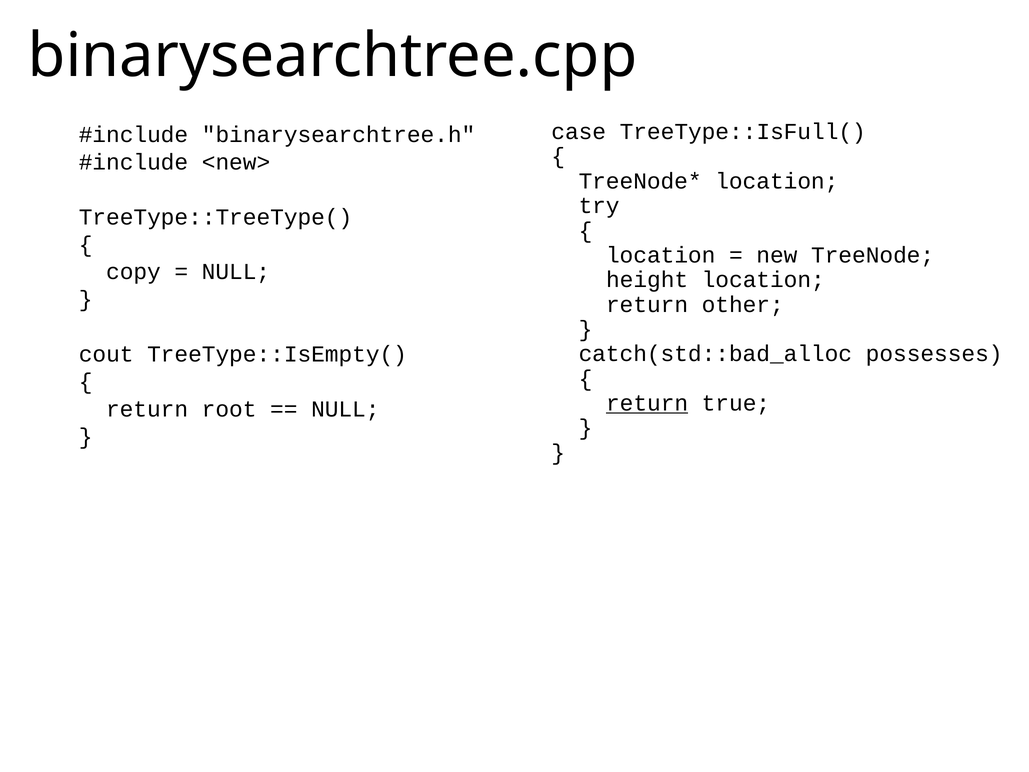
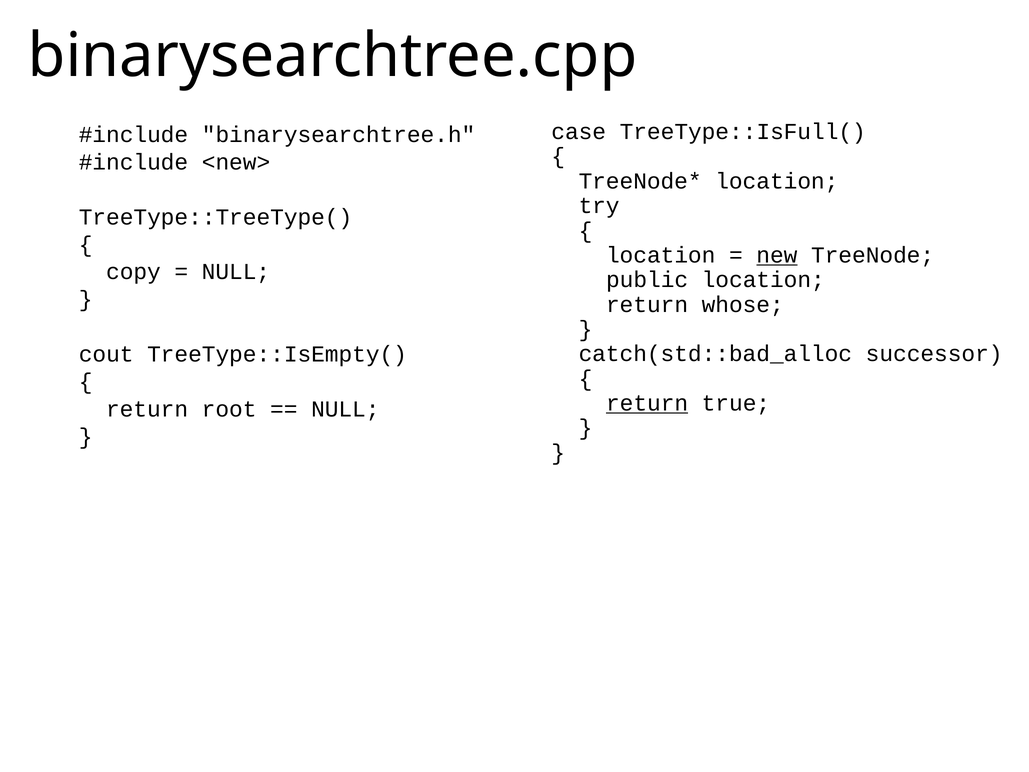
new underline: none -> present (777, 255)
height: height -> public (647, 280)
other: other -> whose (743, 304)
possesses: possesses -> successor (934, 354)
